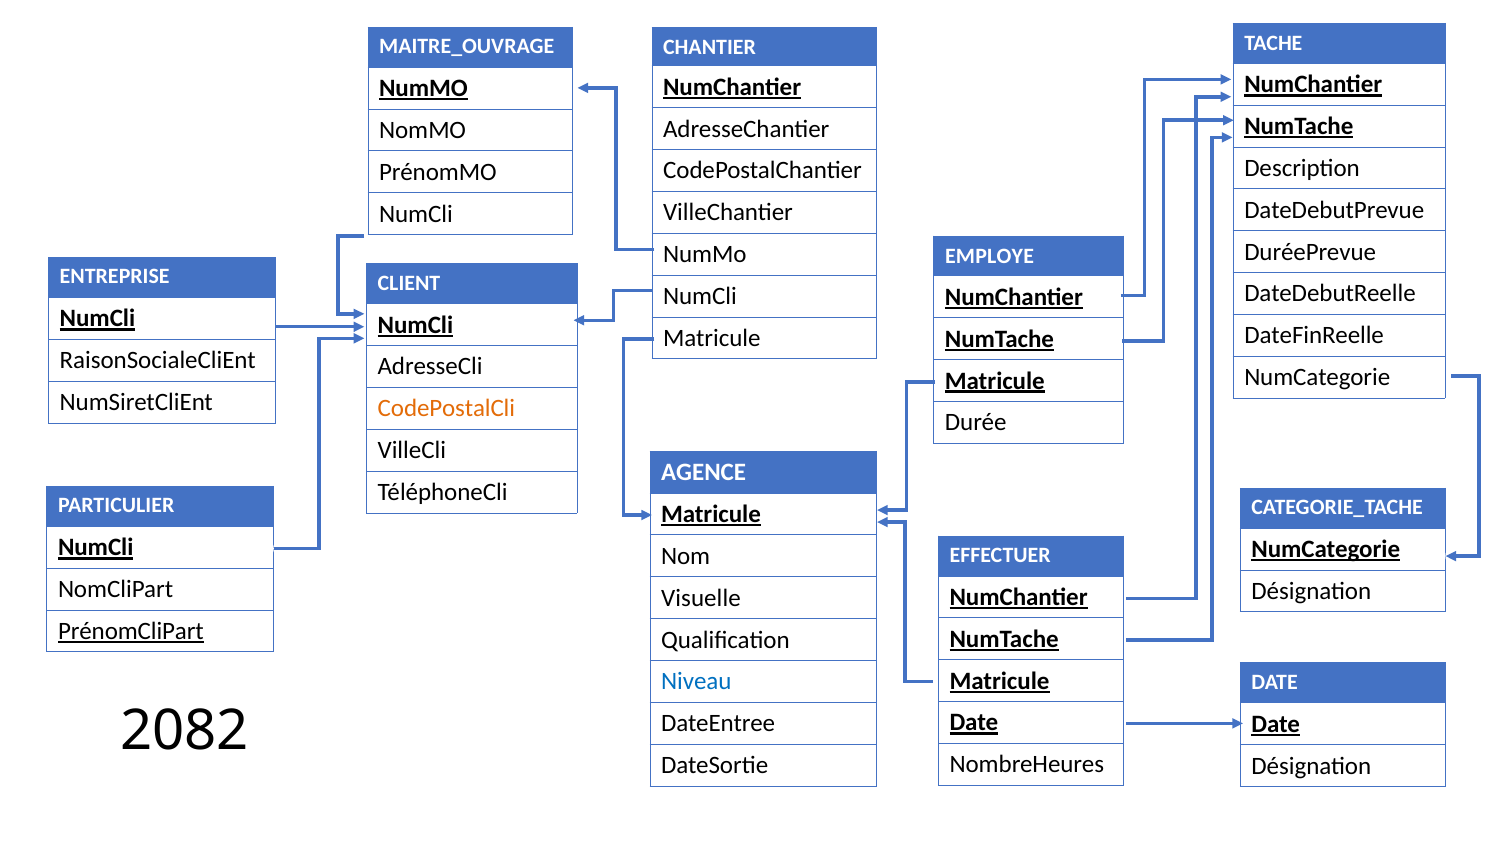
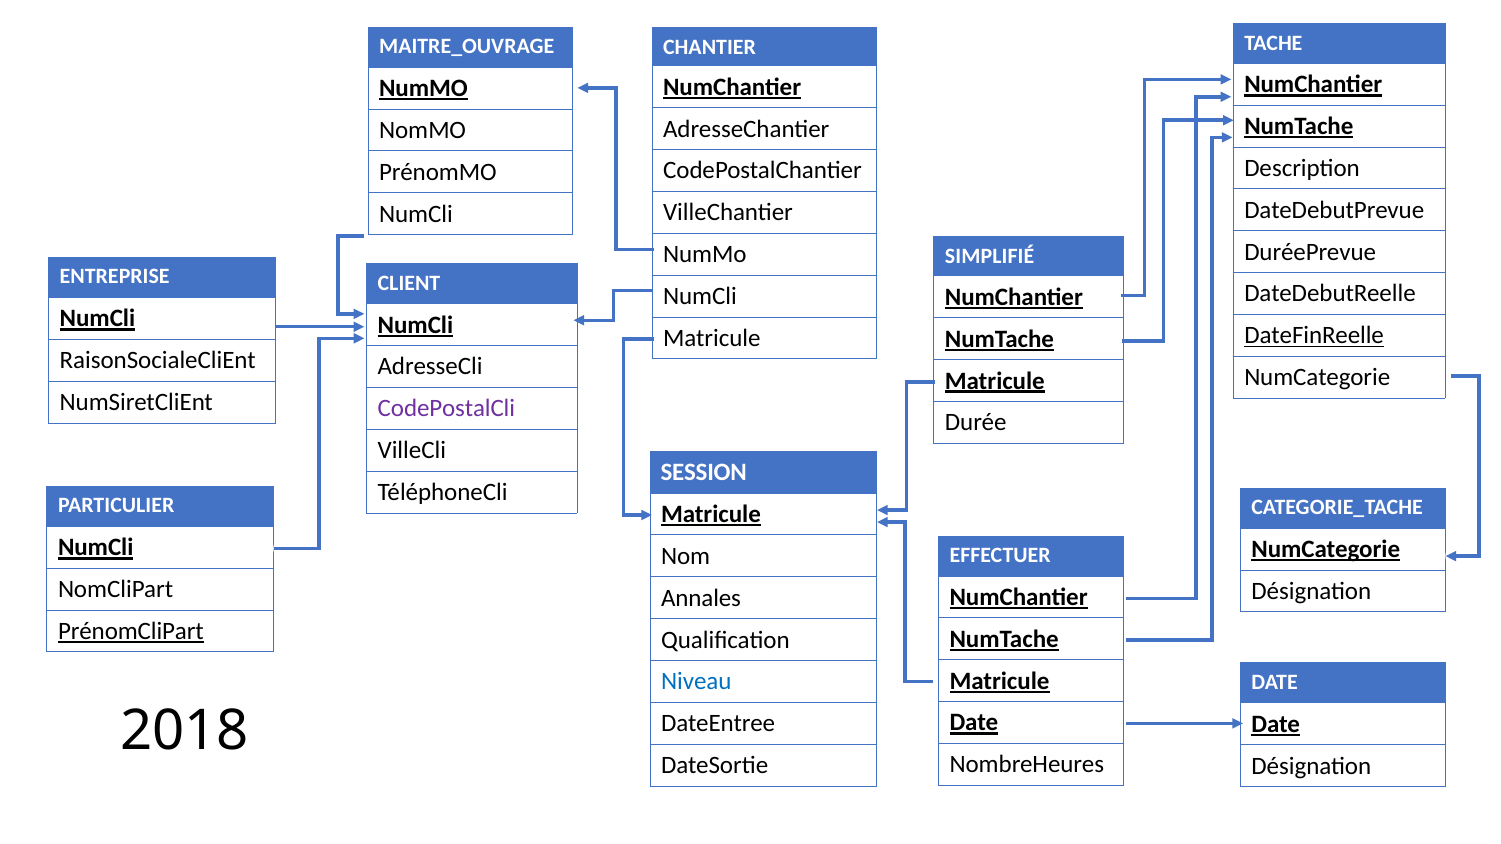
EMPLOYE: EMPLOYE -> SIMPLIFIÉ (990, 256)
DateFinReelle underline: none -> present (1314, 336)
CodePostalCli colour: orange -> purple (446, 409)
AGENCE: AGENCE -> SESSION (704, 472)
Visuelle: Visuelle -> Annales (701, 598)
2082: 2082 -> 2018 (184, 731)
